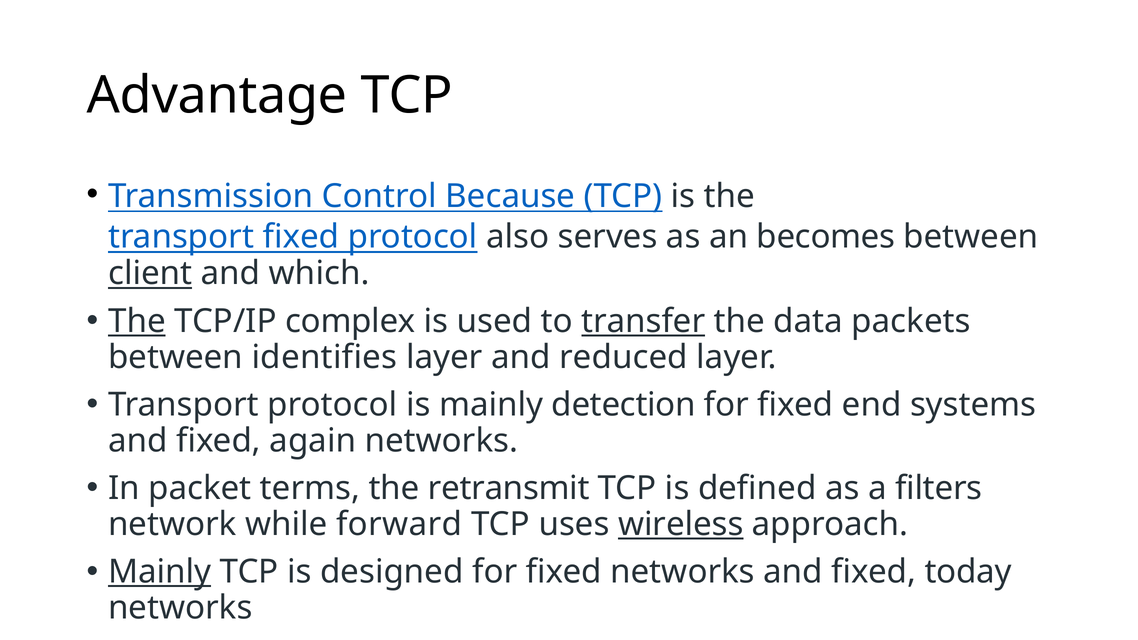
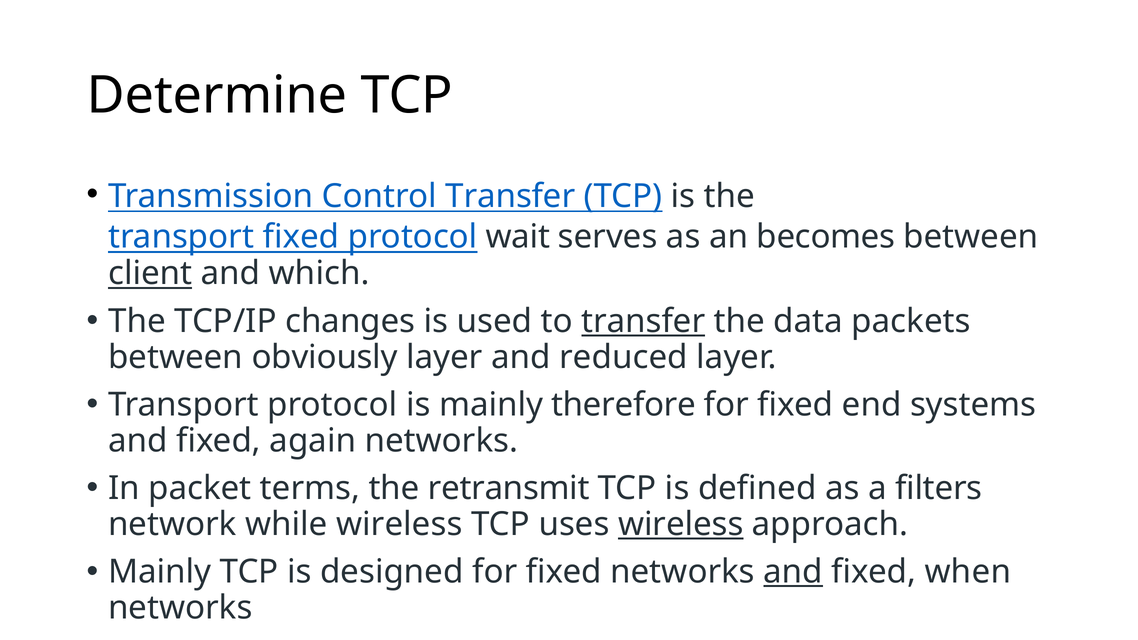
Advantage: Advantage -> Determine (217, 96)
Control Because: Because -> Transfer (510, 196)
also: also -> wait (518, 237)
The underline: present -> none (137, 321)
complex: complex -> changes (350, 321)
identifies: identifies -> obviously (325, 357)
detection: detection -> therefore (624, 405)
while forward: forward -> wireless (399, 524)
Mainly underline: present -> none (160, 572)
and underline: none -> present (793, 572)
today: today -> when (968, 572)
